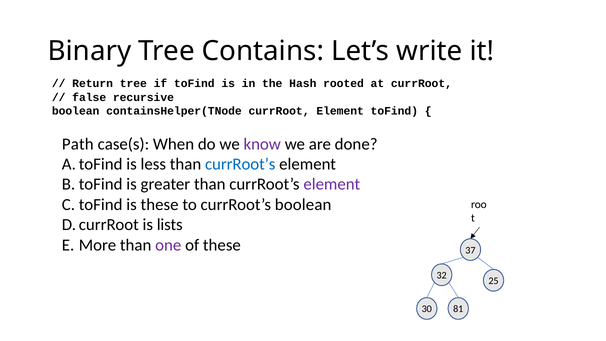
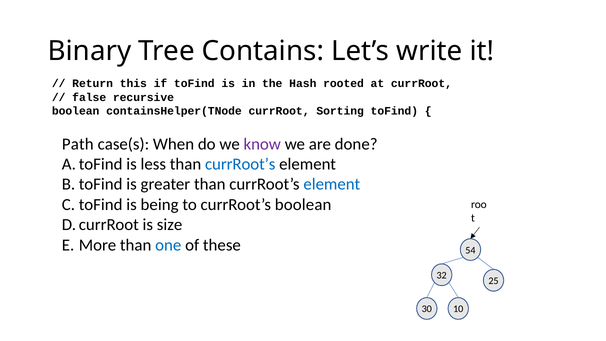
Return tree: tree -> this (133, 84)
currRoot Element: Element -> Sorting (340, 111)
element colour: purple -> blue (332, 184)
is these: these -> being (160, 205)
lists: lists -> size (170, 225)
one colour: purple -> blue (168, 245)
37: 37 -> 54 (470, 250)
81: 81 -> 10 (458, 309)
